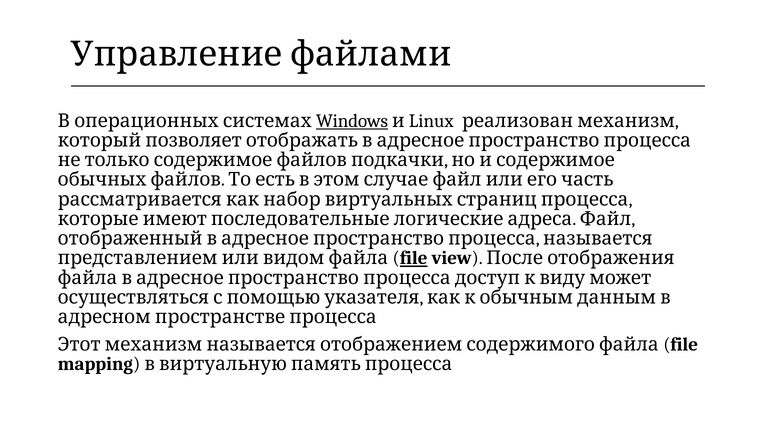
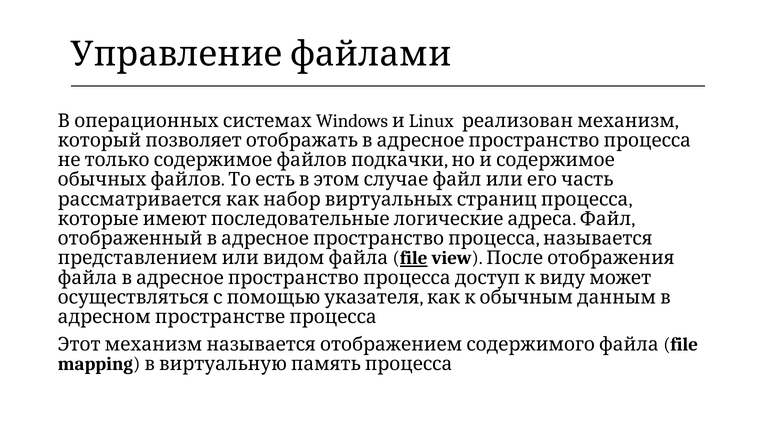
Windows underline: present -> none (352, 121)
